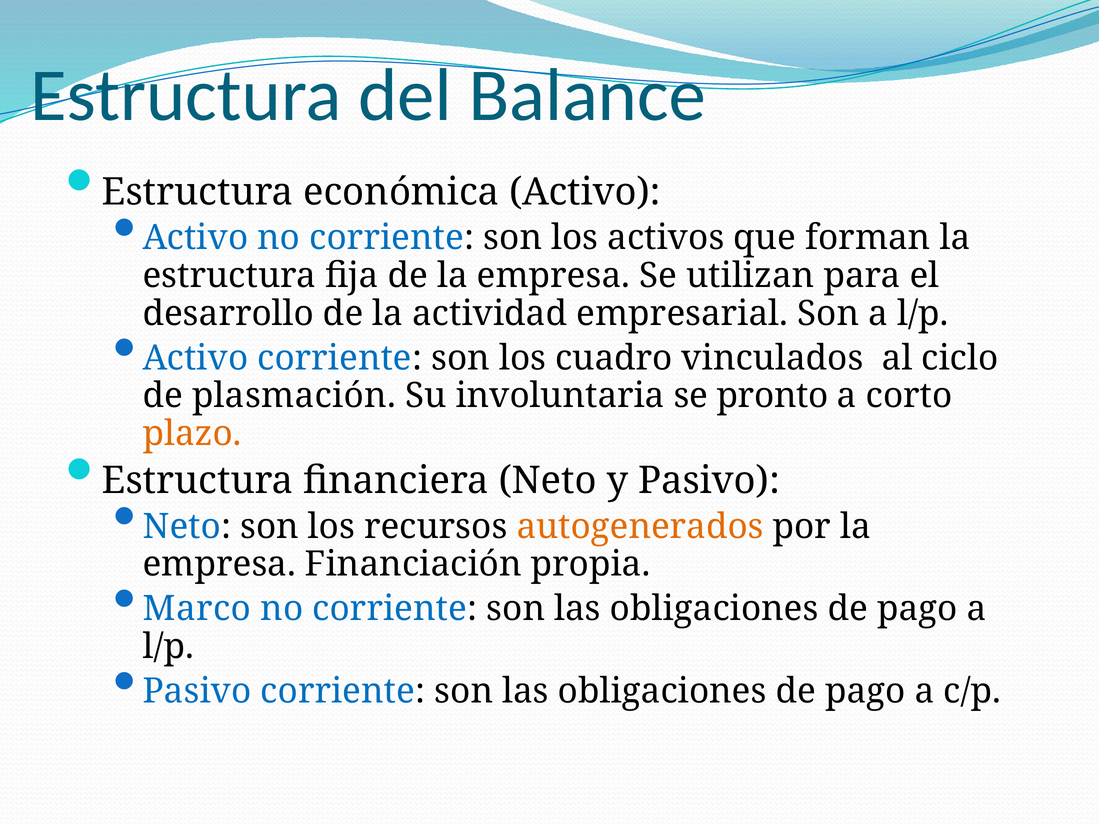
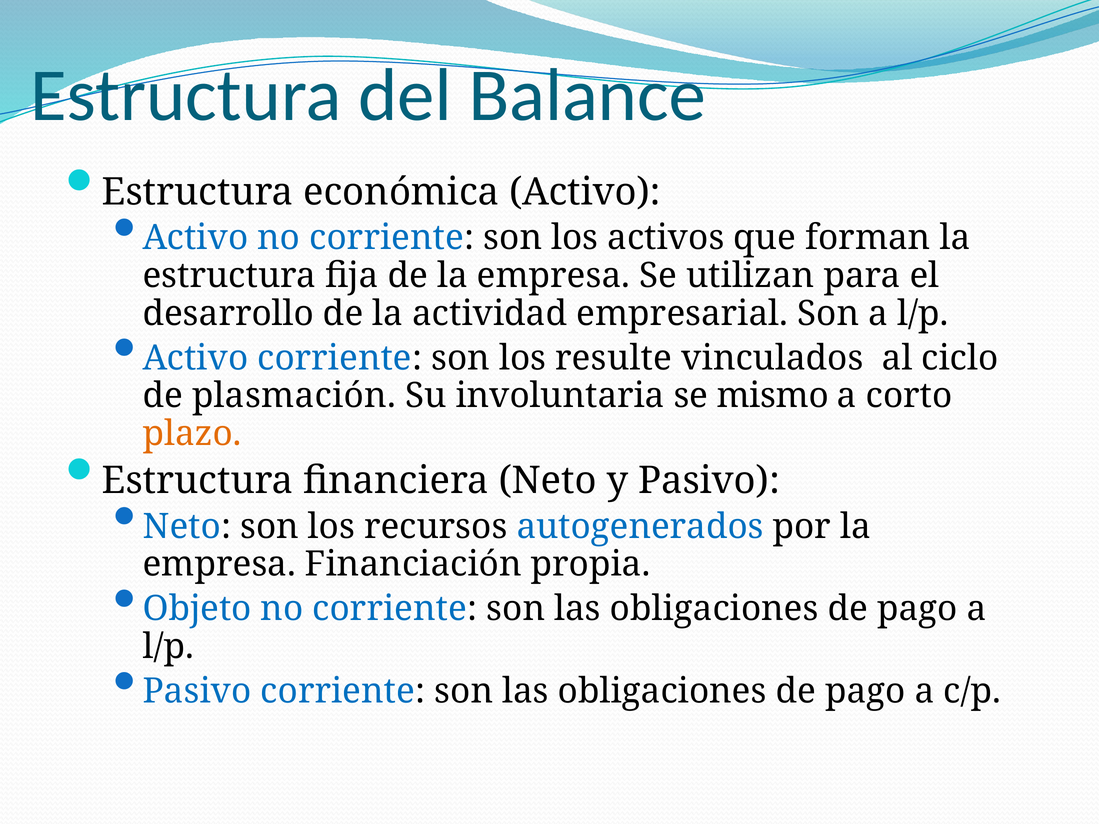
cuadro: cuadro -> resulte (614, 358)
pronto: pronto -> mismo (773, 396)
autogenerados colour: orange -> blue (640, 527)
Marco: Marco -> Objeto (197, 609)
